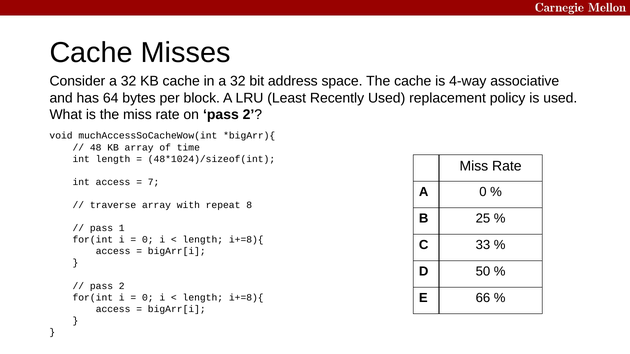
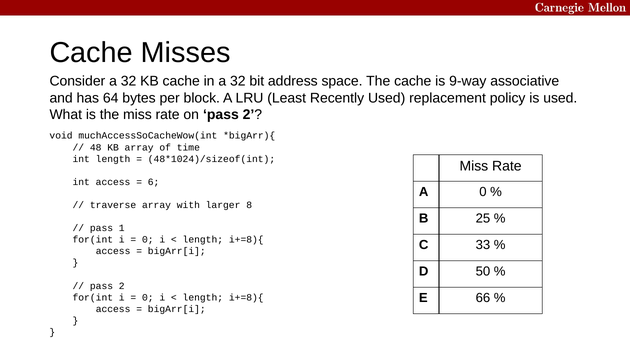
4-way: 4-way -> 9-way (468, 81)
7: 7 -> 6 (154, 182)
repeat: repeat -> larger (223, 205)
